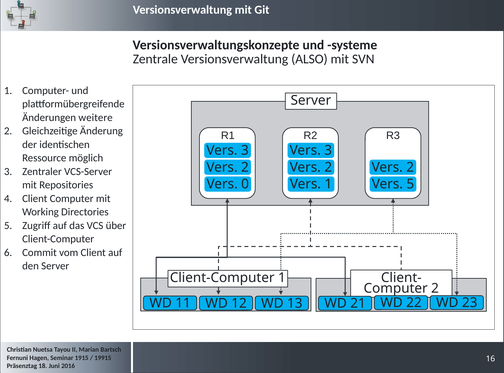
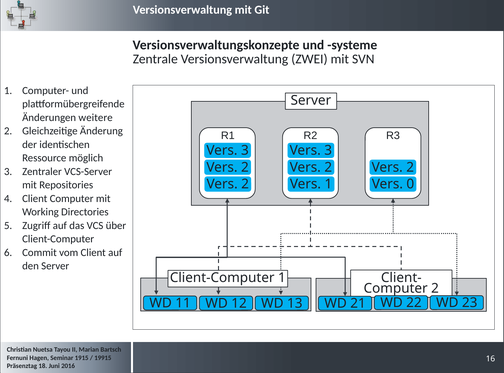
ALSO: ALSO -> ZWEI (309, 59)
0: 0 -> 2 (245, 184)
Vers 5: 5 -> 0 (410, 184)
